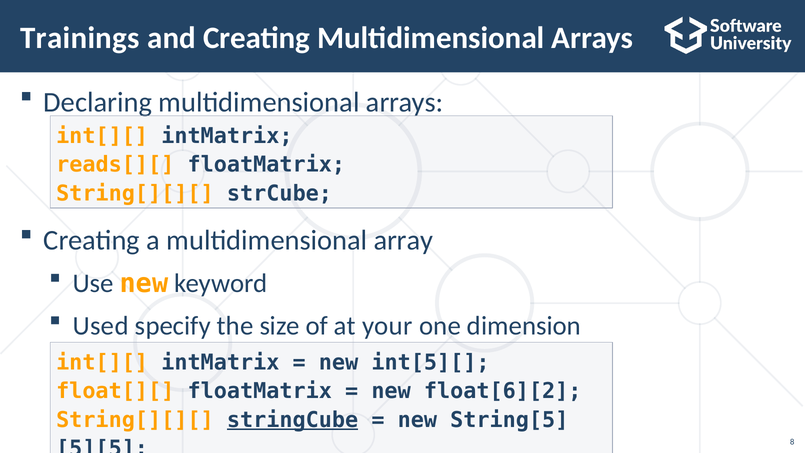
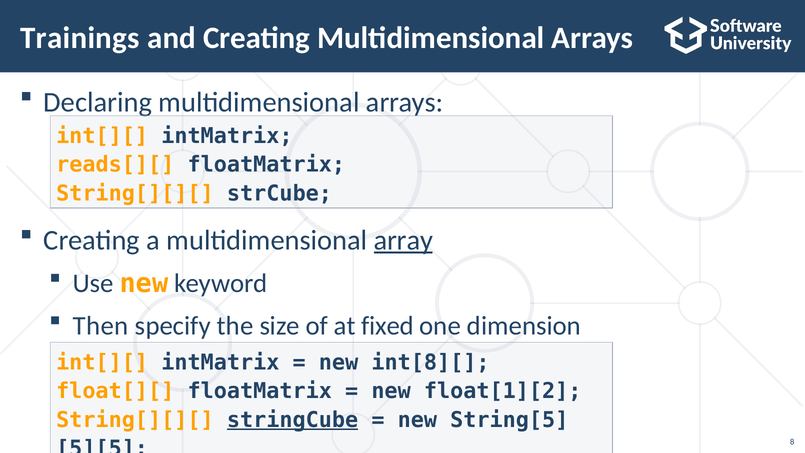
array underline: none -> present (403, 240)
Used: Used -> Then (101, 326)
your: your -> fixed (388, 326)
int[5][: int[5][ -> int[8][ (430, 362)
float[6][2: float[6][2 -> float[1][2 (503, 391)
